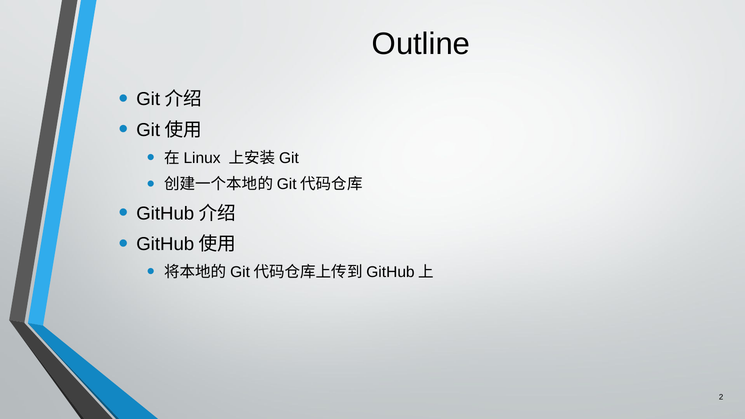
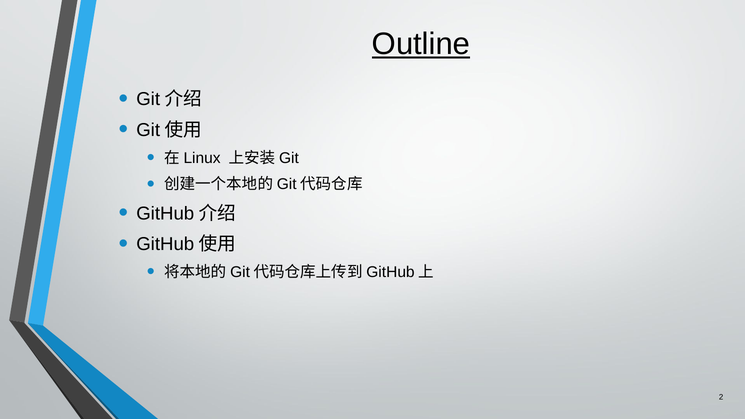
Outline underline: none -> present (421, 44)
